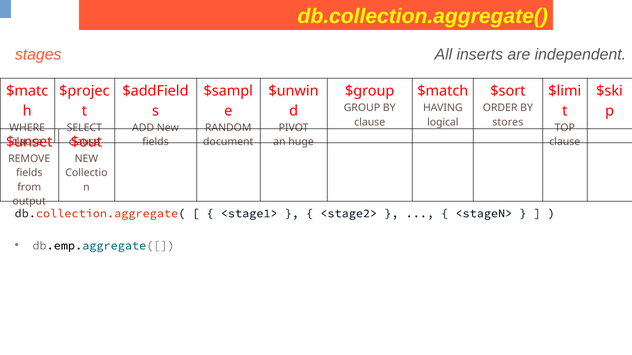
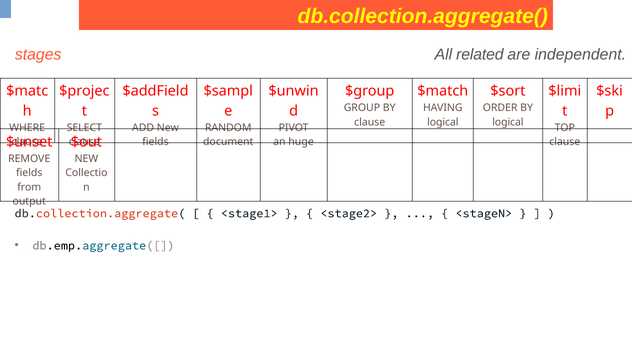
inserts: inserts -> related (480, 55)
stores: stores -> logical (508, 122)
